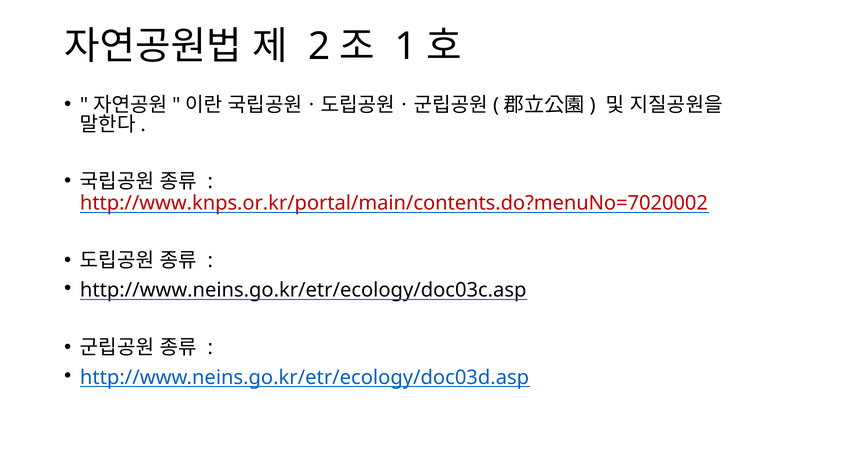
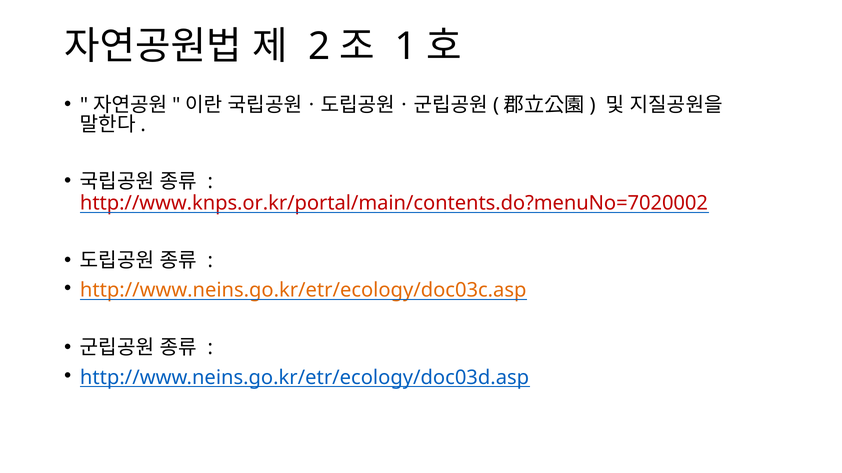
http://www.neins.go.kr/etr/ecology/doc03c.asp colour: black -> orange (303, 291)
